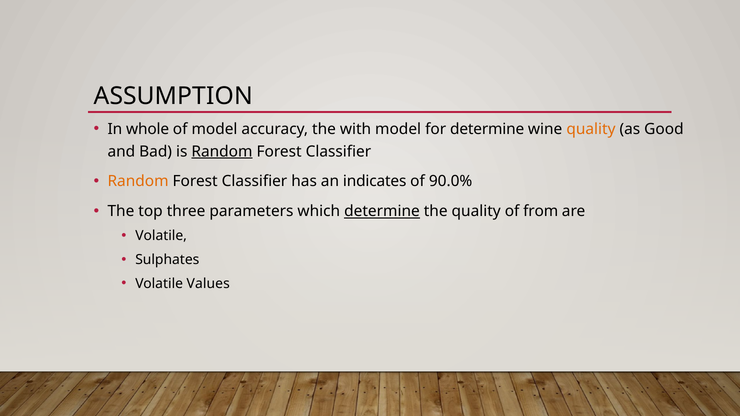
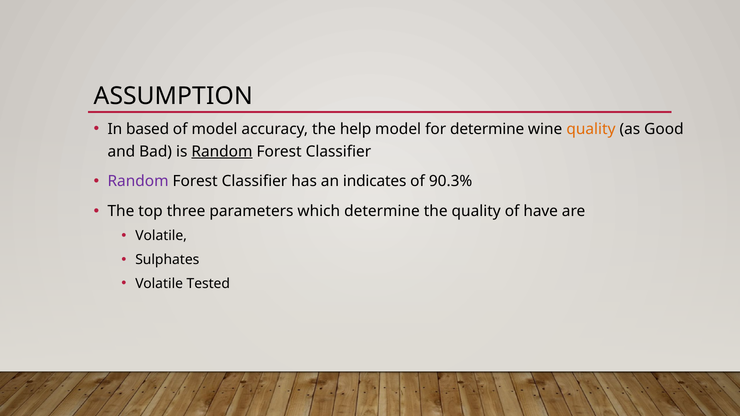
whole: whole -> based (148, 129)
with: with -> help (356, 129)
Random colour: orange -> purple (138, 181)
90.0%: 90.0% -> 90.3% (451, 181)
determine underline: present -> none (382, 211)
from: from -> have (541, 211)
Values: Values -> Tested (208, 284)
